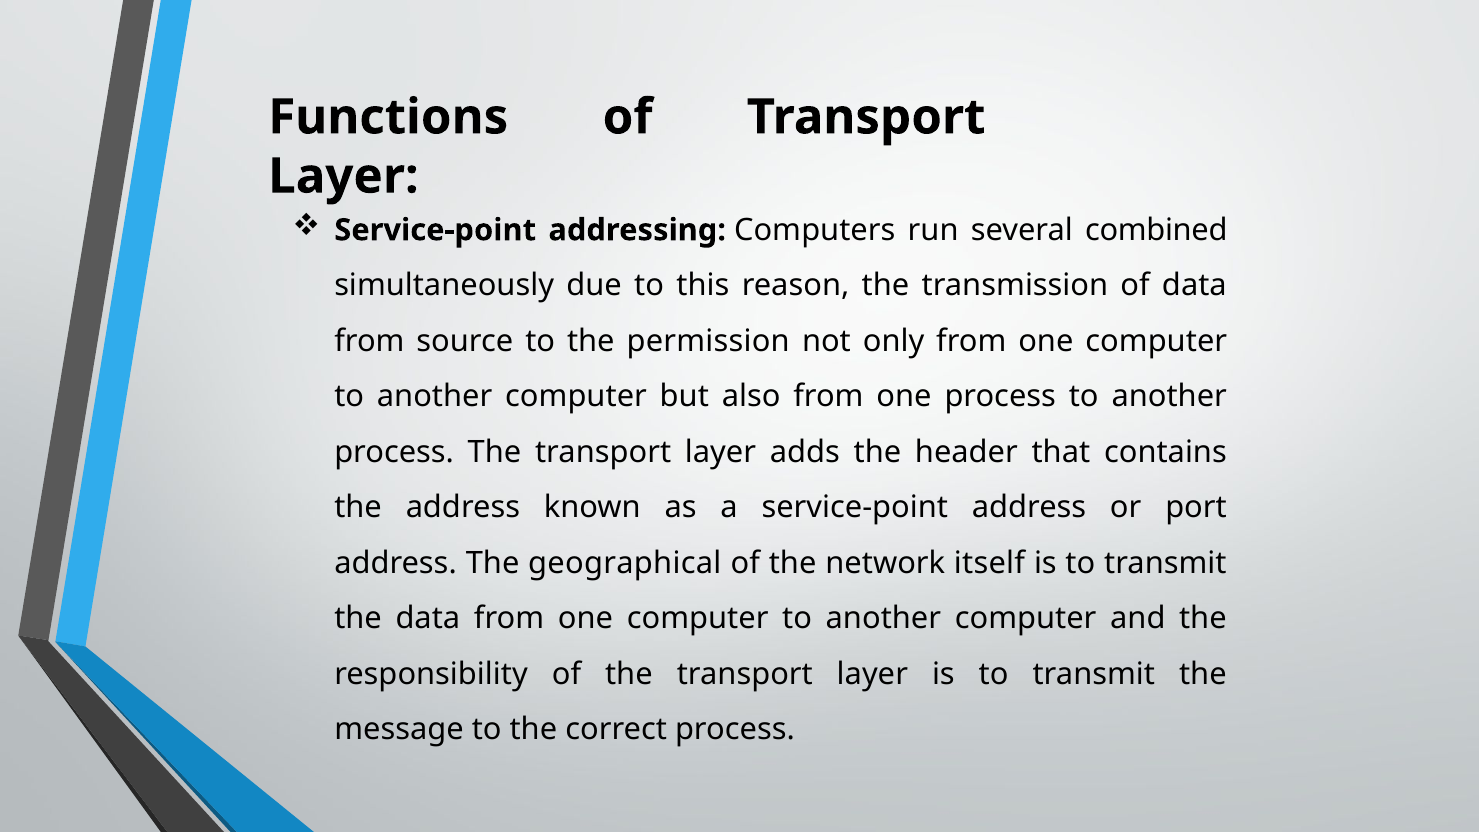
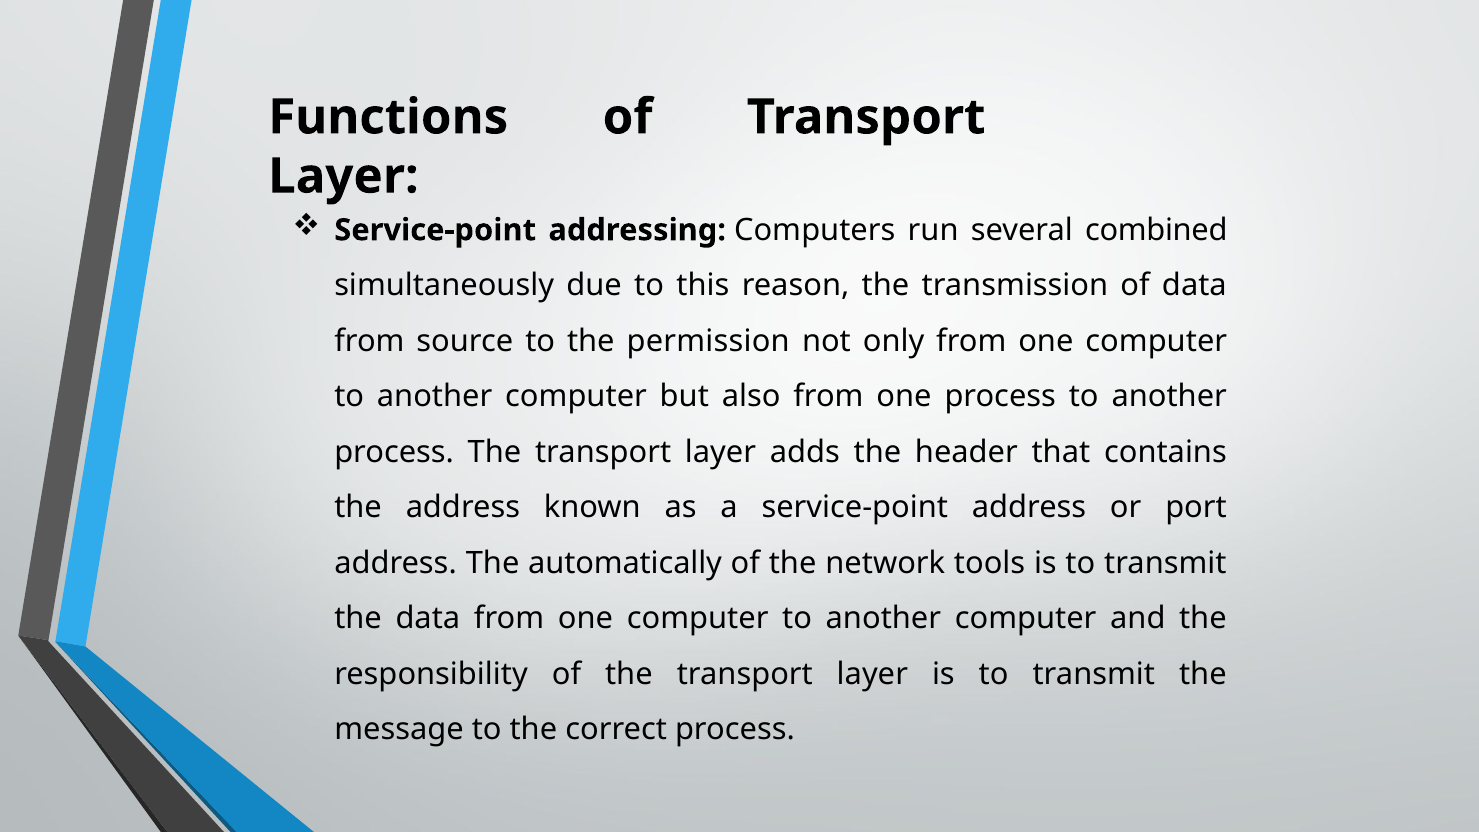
geographical: geographical -> automatically (625, 563)
itself: itself -> tools (990, 563)
